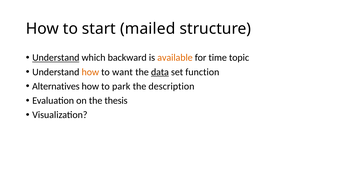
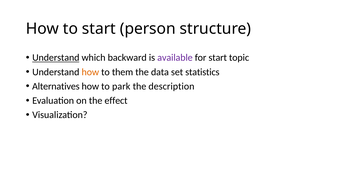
mailed: mailed -> person (148, 29)
available colour: orange -> purple (175, 57)
for time: time -> start (218, 57)
want: want -> them (123, 72)
data underline: present -> none (160, 72)
function: function -> statistics (202, 72)
thesis: thesis -> effect (116, 100)
